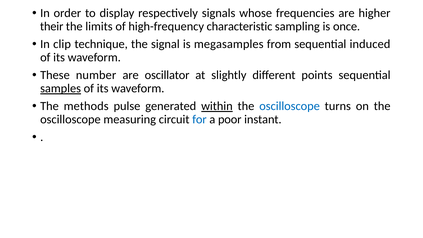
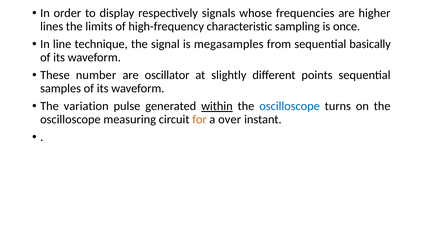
their: their -> lines (52, 26)
clip: clip -> line (62, 44)
induced: induced -> basically (370, 44)
samples underline: present -> none (61, 88)
methods: methods -> variation (86, 106)
for colour: blue -> orange (199, 119)
poor: poor -> over (230, 119)
